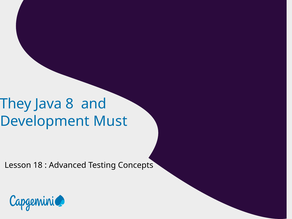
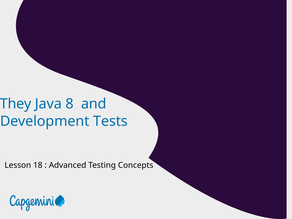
Must: Must -> Tests (110, 121)
